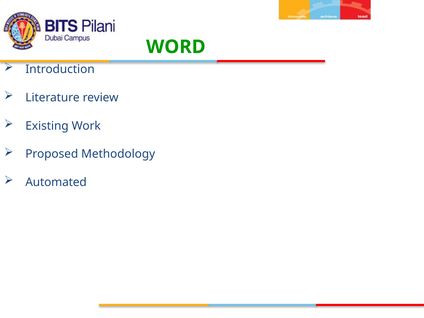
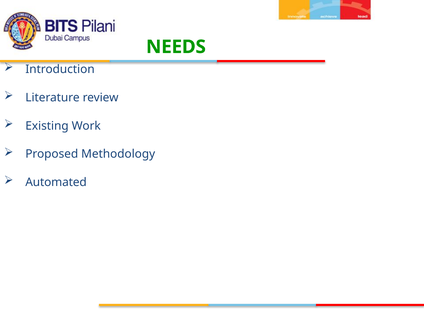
WORD: WORD -> NEEDS (176, 47)
